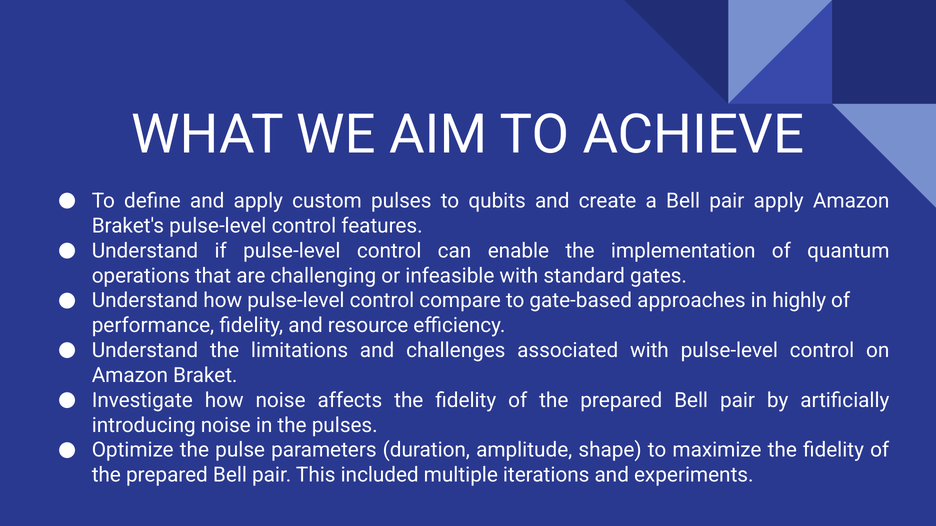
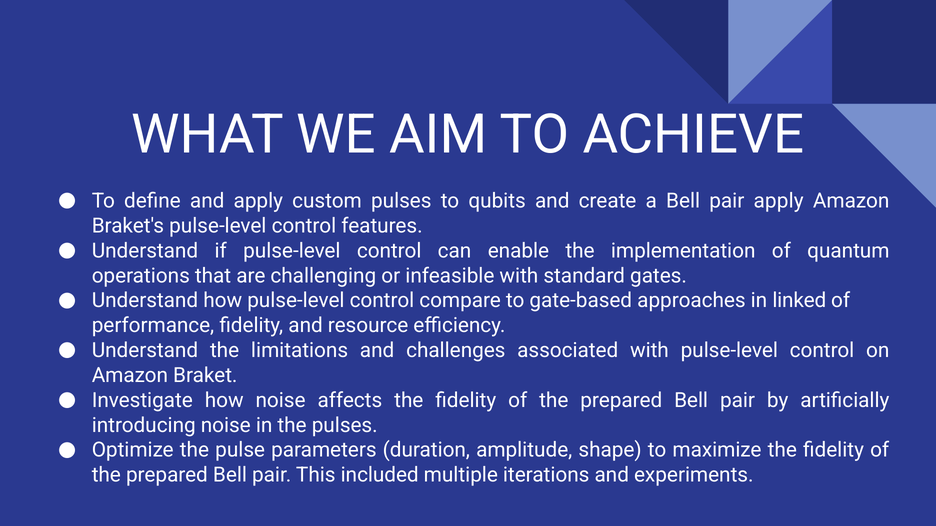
highly: highly -> linked (799, 301)
